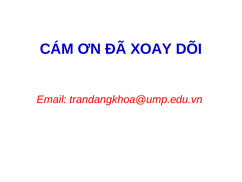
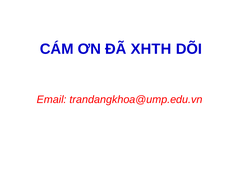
XOAY: XOAY -> XHTH (151, 49)
